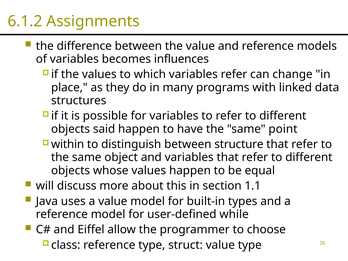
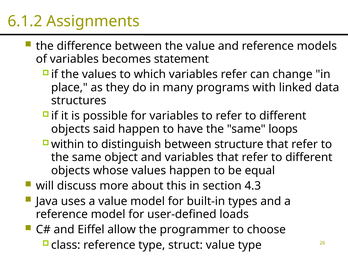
influences: influences -> statement (181, 59)
point: point -> loops (283, 129)
1.1: 1.1 -> 4.3 (253, 186)
while: while -> loads (234, 214)
